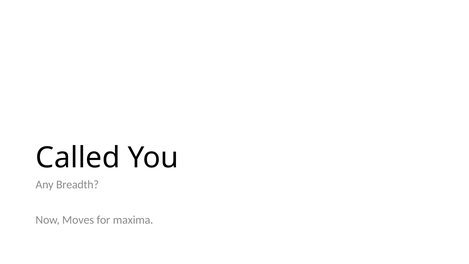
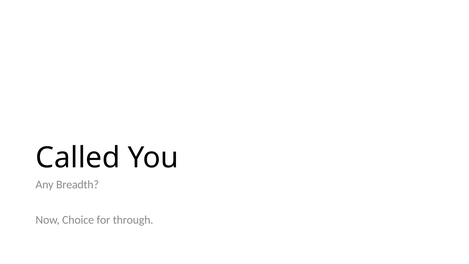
Moves: Moves -> Choice (78, 220)
maxima: maxima -> through (133, 220)
